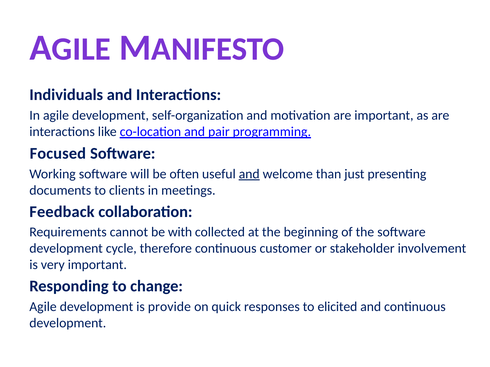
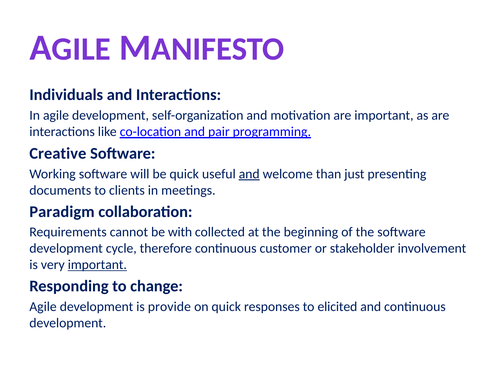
Focused: Focused -> Creative (58, 154)
be often: often -> quick (184, 174)
Feedback: Feedback -> Paradigm (62, 212)
important underline: none -> present (97, 265)
